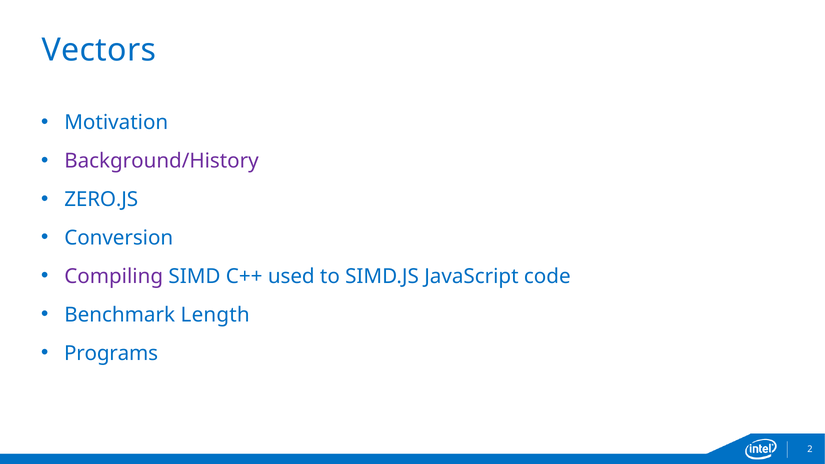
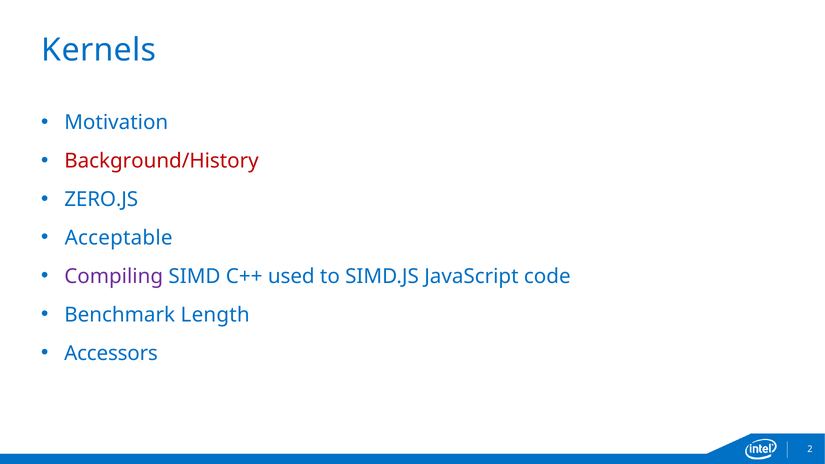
Vectors: Vectors -> Kernels (99, 50)
Background/History colour: purple -> red (162, 161)
Conversion: Conversion -> Acceptable (119, 238)
Programs: Programs -> Accessors (111, 353)
